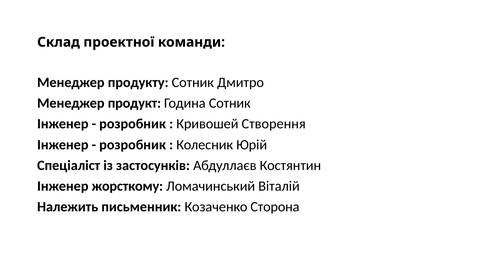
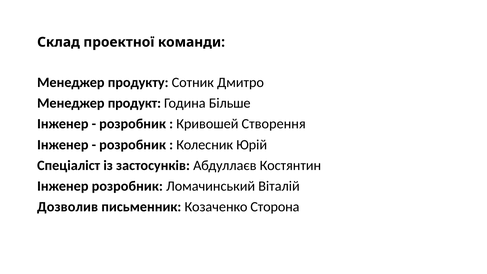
Година Сотник: Сотник -> Більше (230, 103)
Інженер жорсткому: жорсткому -> розробник (127, 186)
Належить: Належить -> Дозволив (68, 207)
